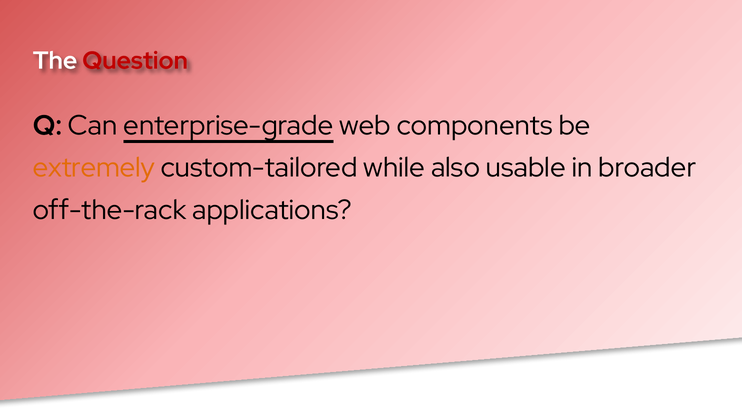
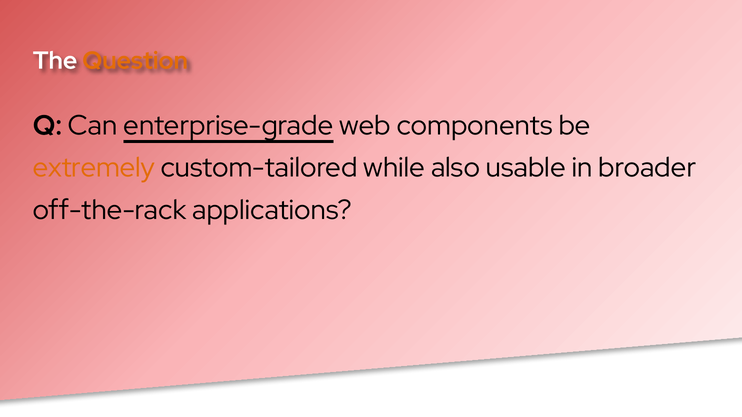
Question colour: red -> orange (135, 61)
